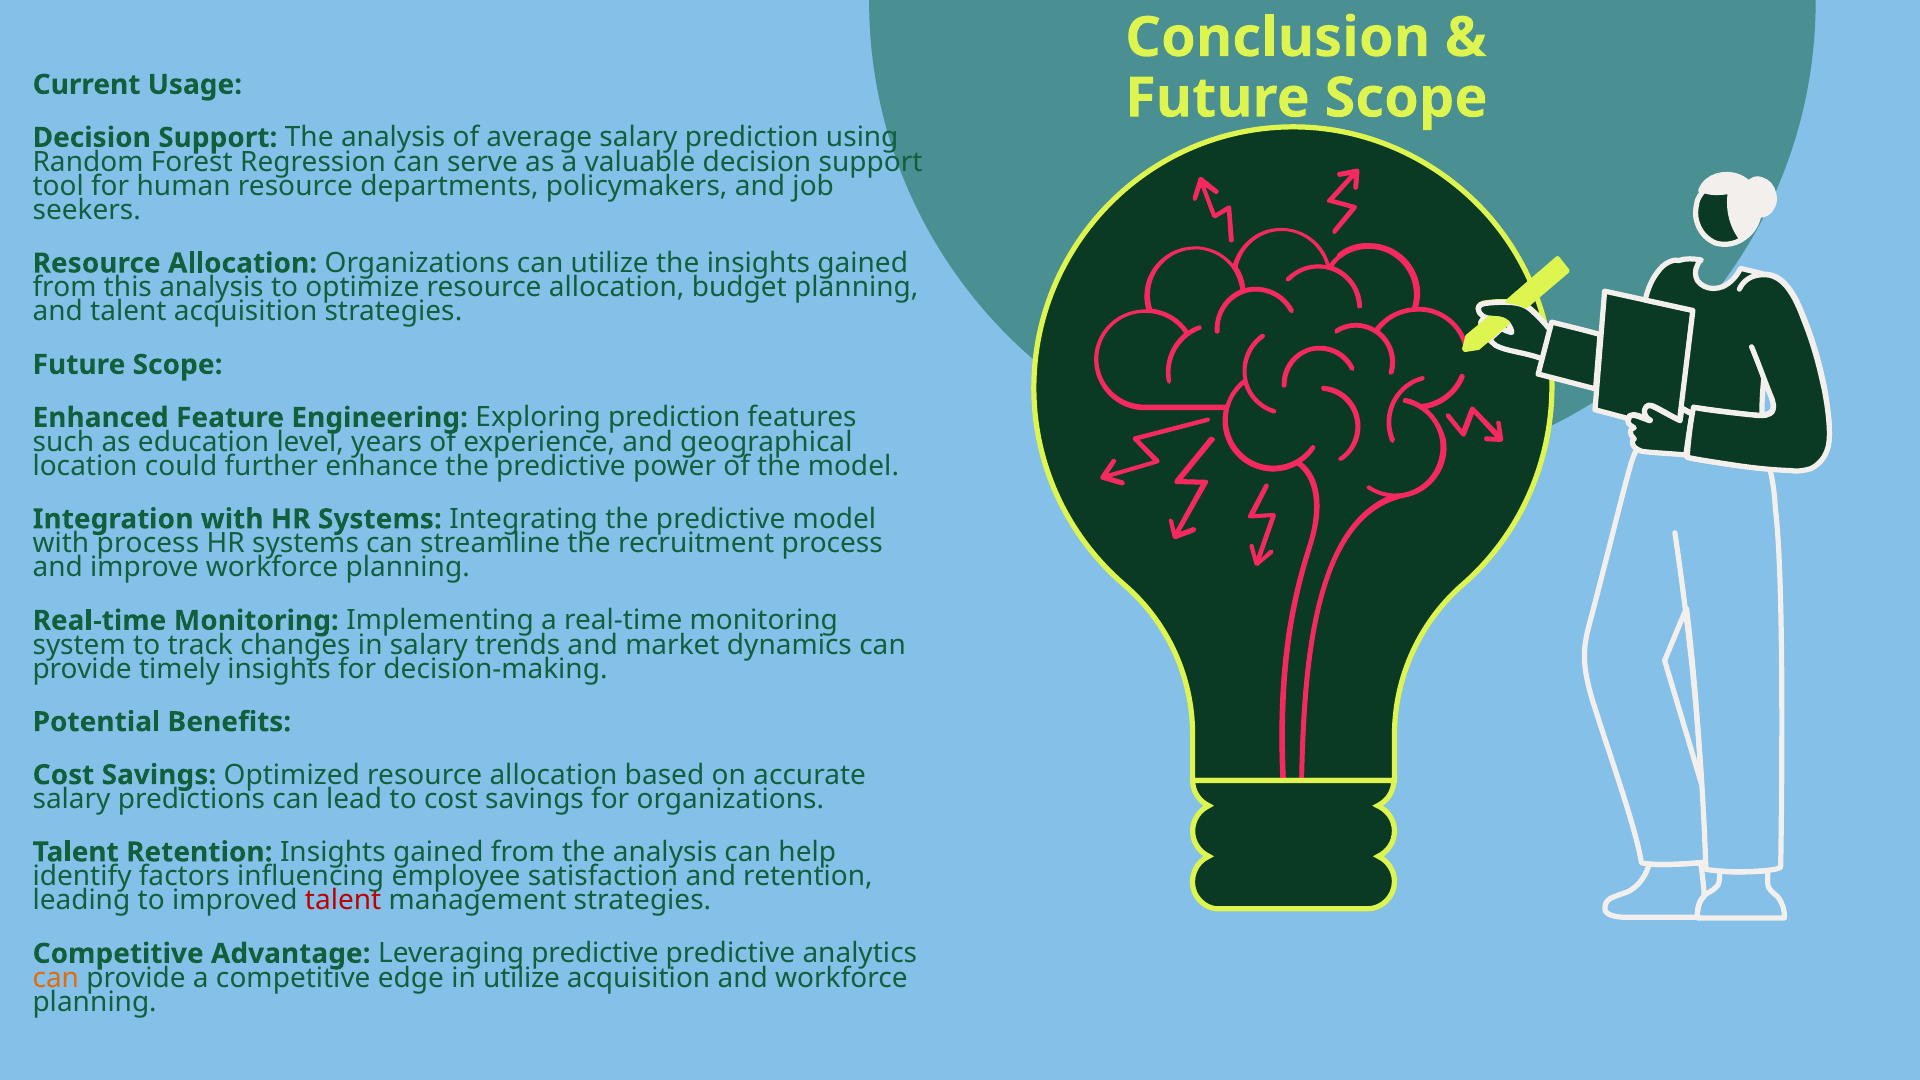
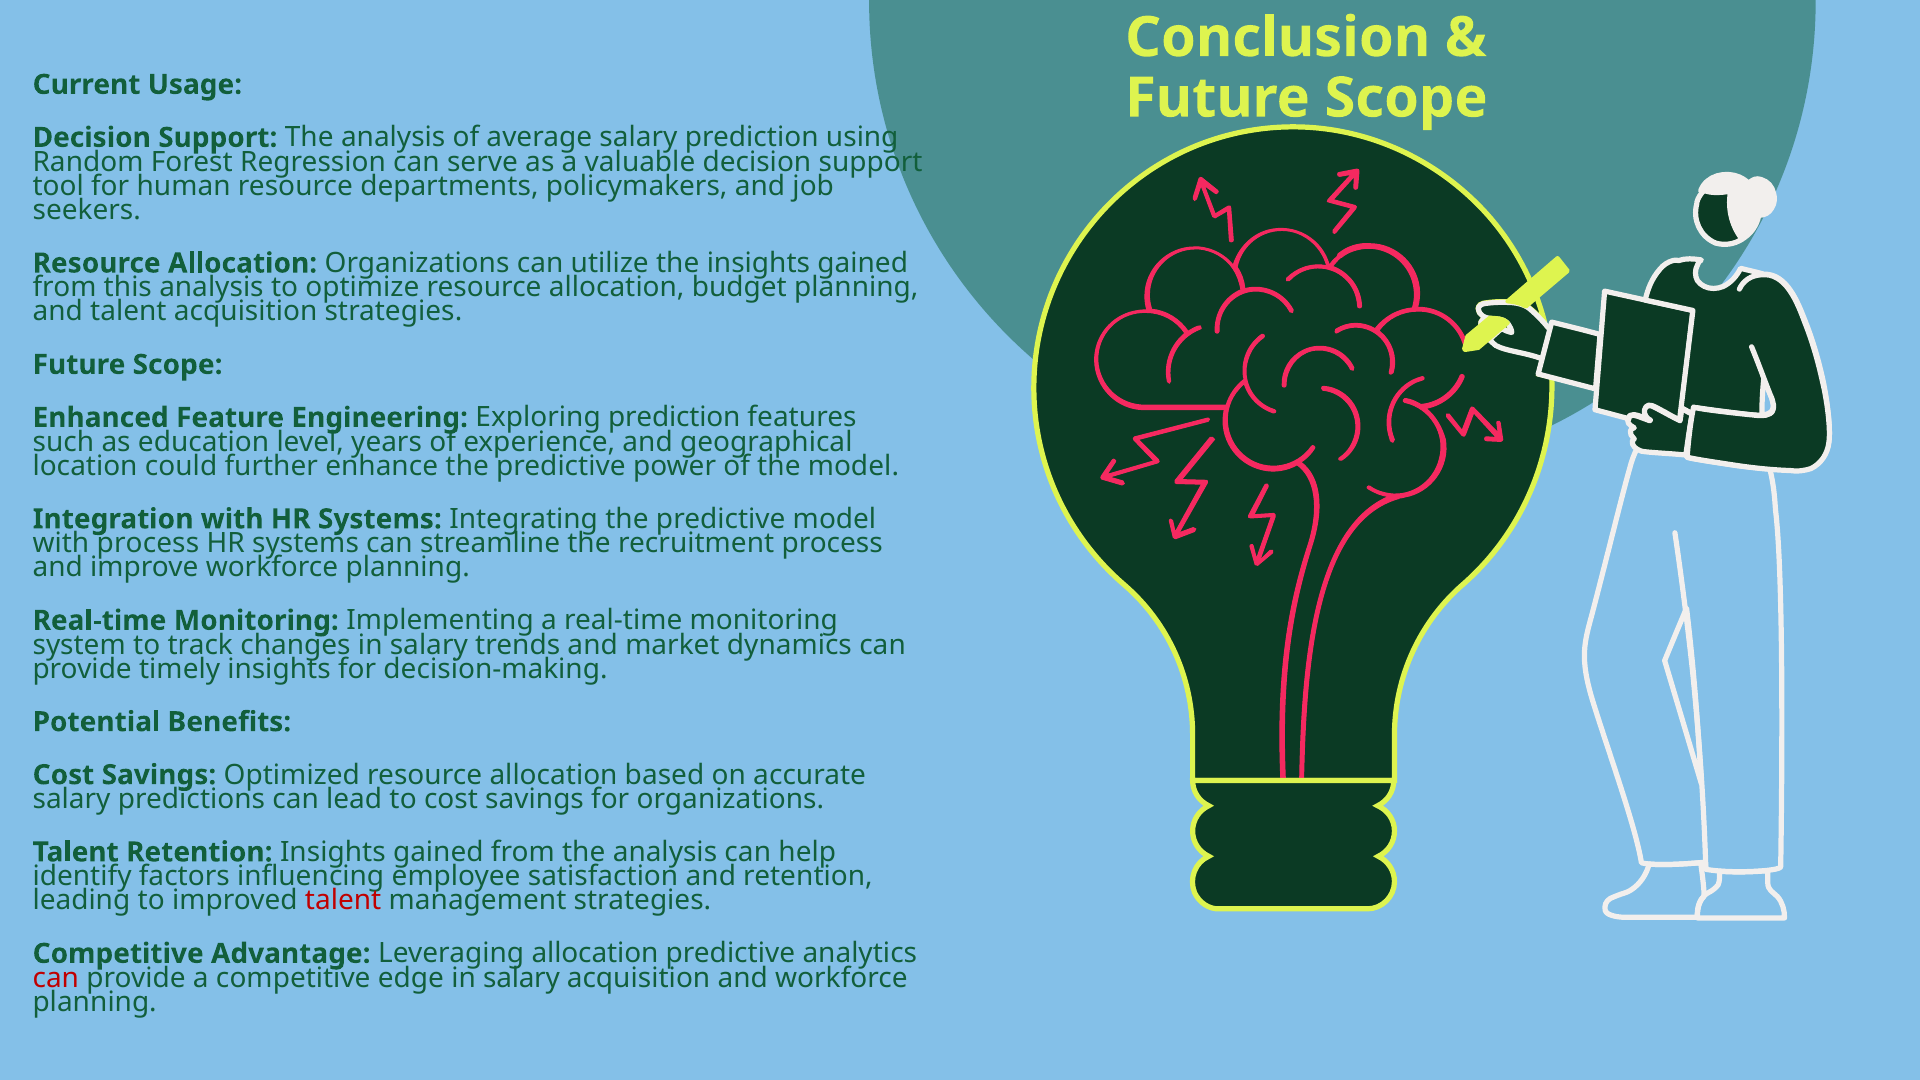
Leveraging predictive: predictive -> allocation (595, 954)
can colour: orange -> red (56, 978)
edge in utilize: utilize -> salary (522, 978)
